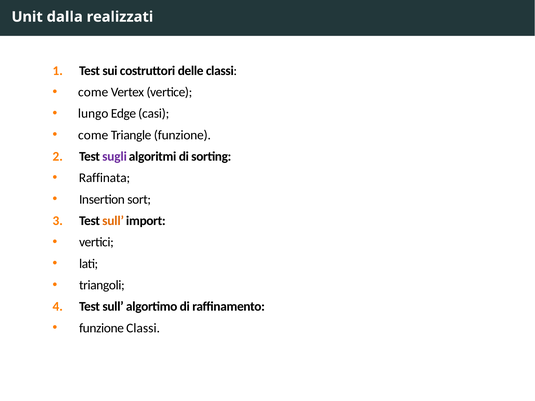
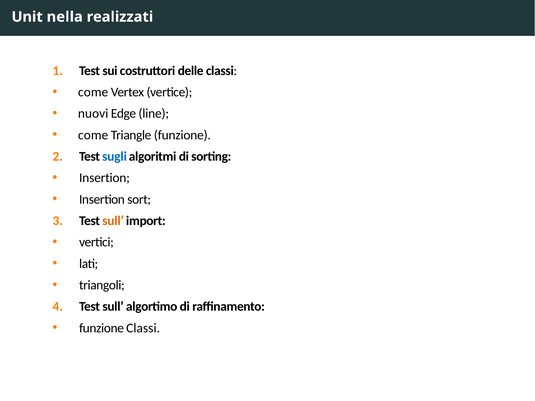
dalla: dalla -> nella (65, 17)
lungo: lungo -> nuovi (93, 114)
casi: casi -> line (154, 114)
sugli colour: purple -> blue (115, 157)
Raffinata: Raffinata -> Insertion (104, 178)
